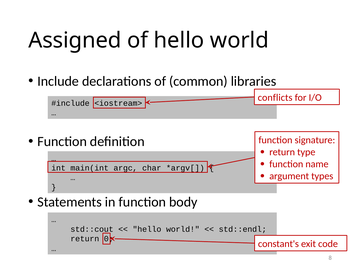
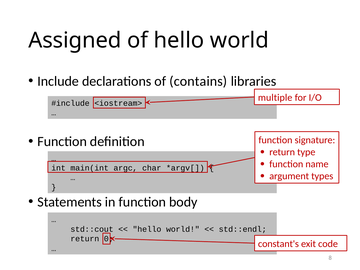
common: common -> contains (198, 81)
conflicts: conflicts -> multiple (275, 98)
